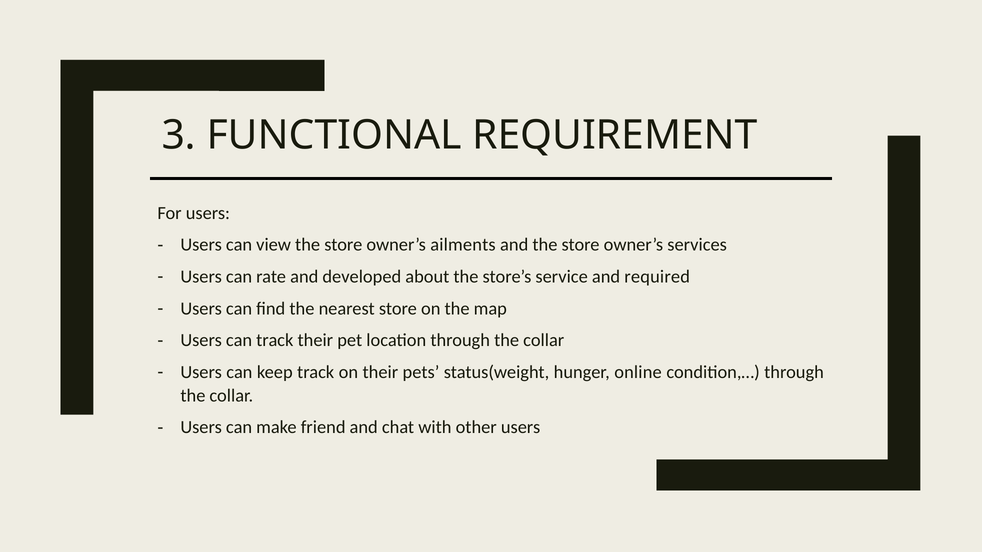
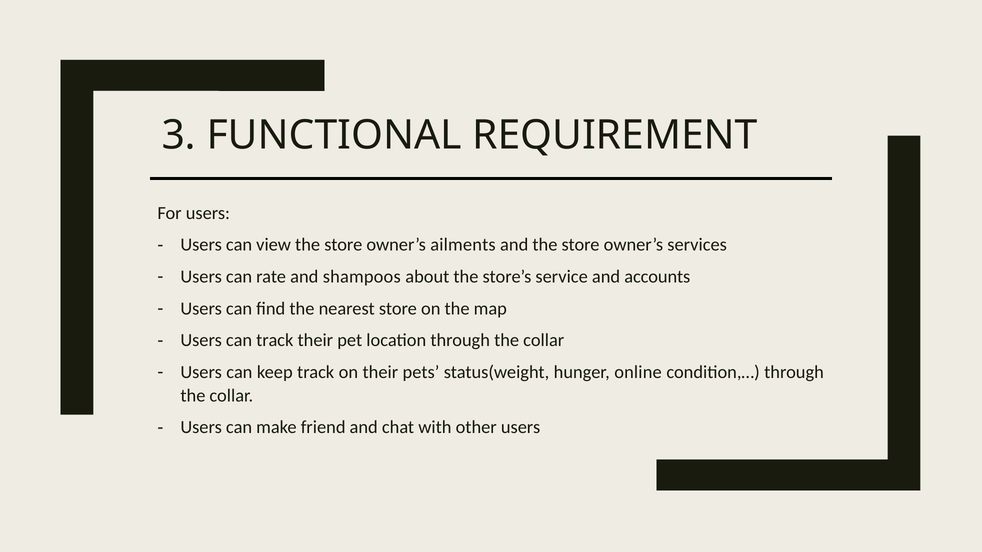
developed: developed -> shampoos (362, 277)
required: required -> accounts (657, 277)
